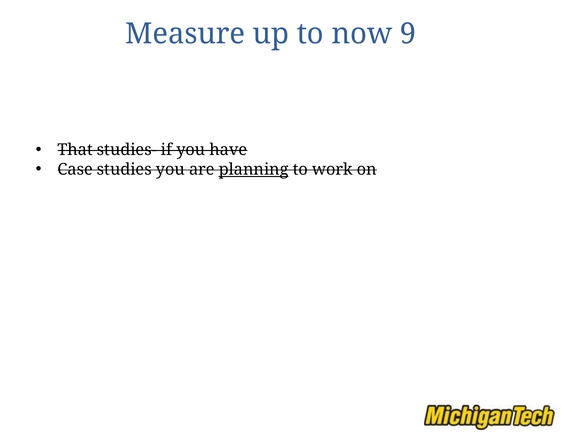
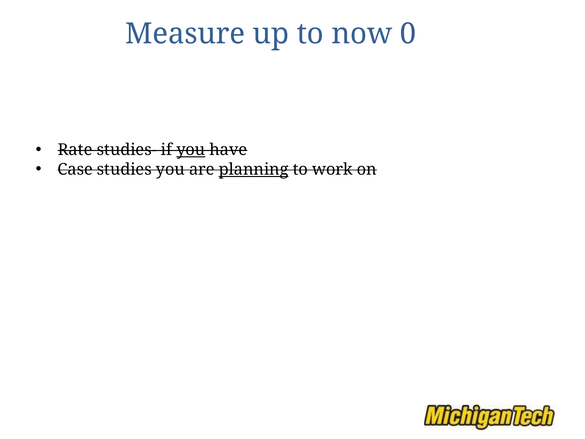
9: 9 -> 0 (408, 34)
That: That -> Rate (75, 150)
you underline: none -> present (191, 150)
